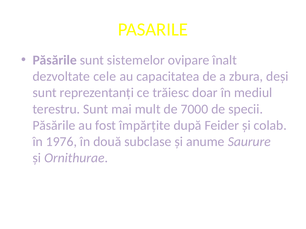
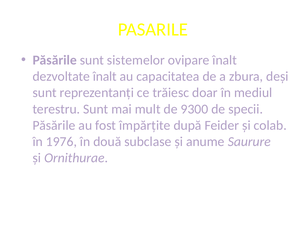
dezvoltate cele: cele -> înalt (105, 77)
7000: 7000 -> 9300 (194, 109)
